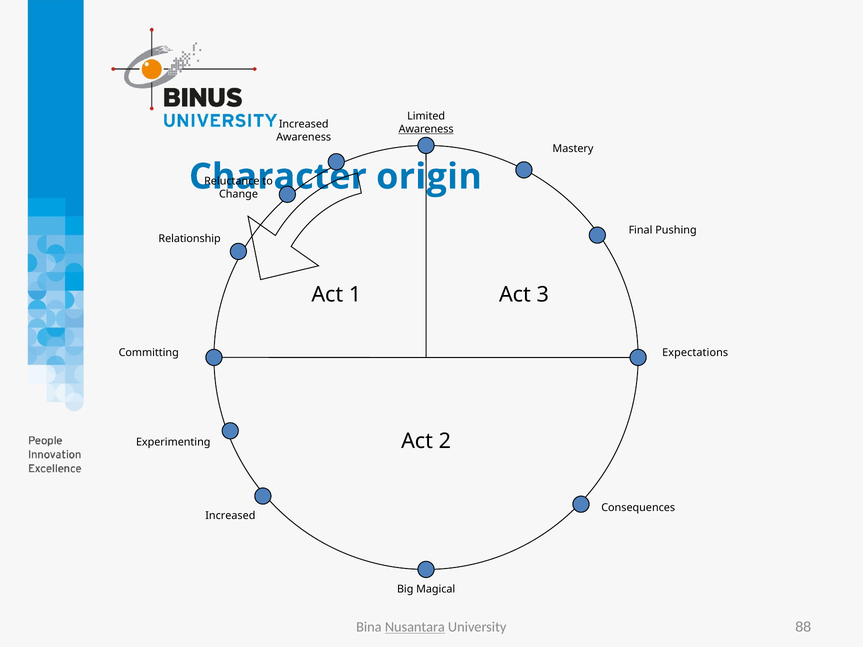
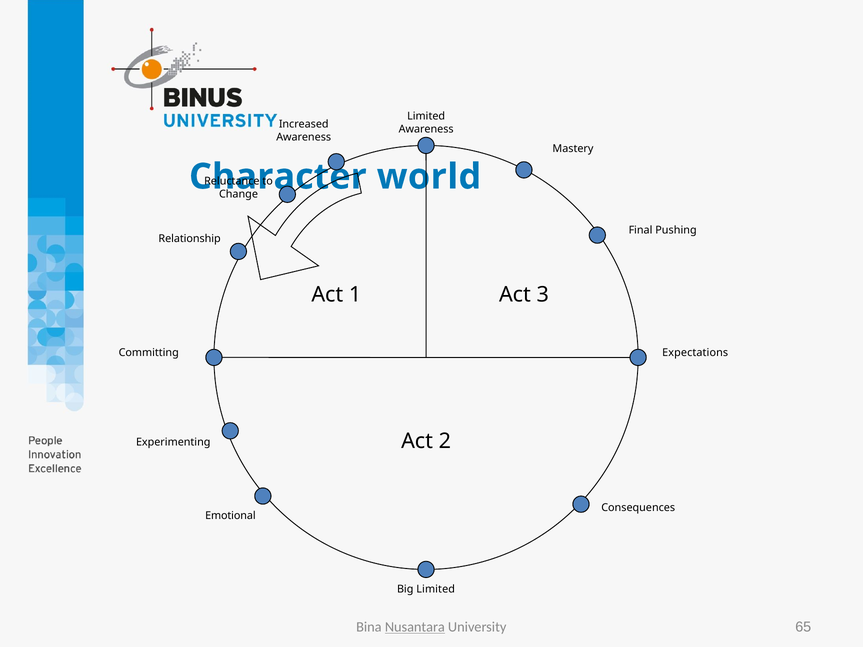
Awareness underline: present -> none (426, 129)
origin: origin -> world (429, 177)
Increased: Increased -> Emotional (230, 516)
Big Magical: Magical -> Limited (436, 589)
88: 88 -> 65 (803, 627)
